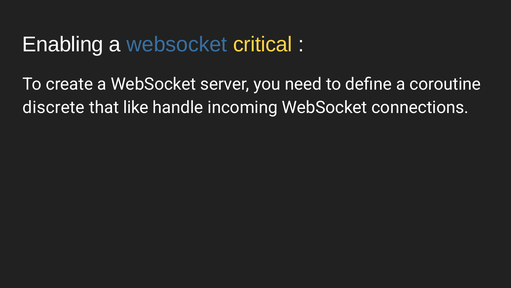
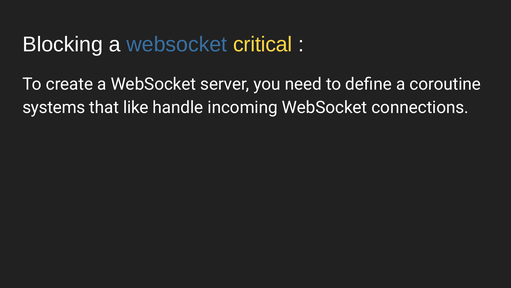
Enabling: Enabling -> Blocking (63, 44)
discrete: discrete -> systems (54, 107)
